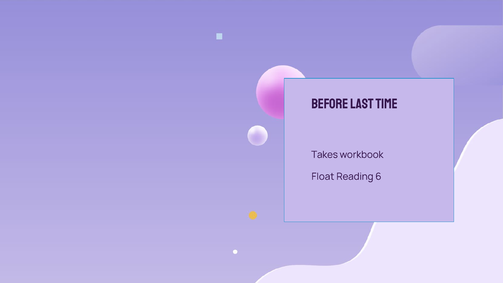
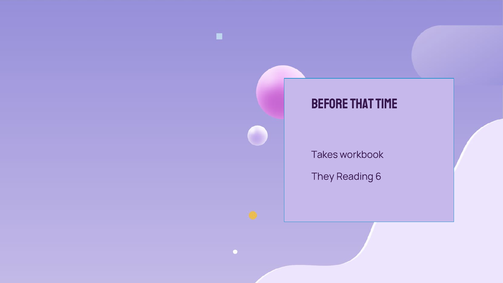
last: last -> that (362, 104)
Float: Float -> They (323, 177)
